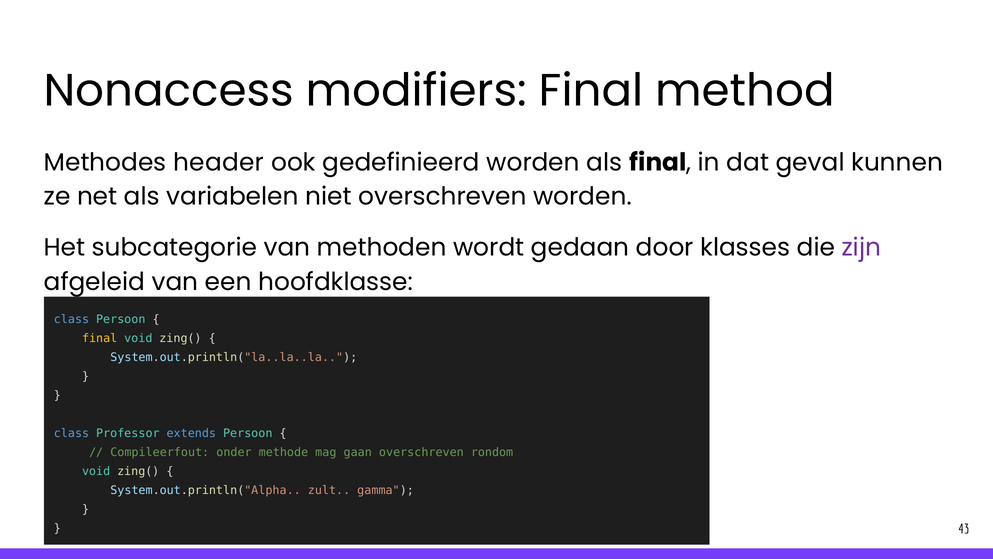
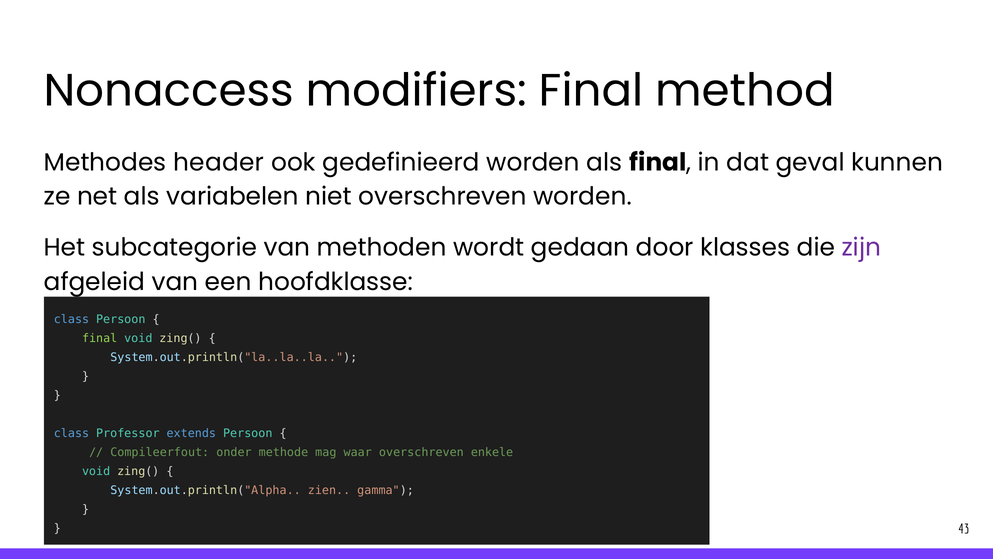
final colour: yellow -> light green (100, 338)
gaan: gaan -> waar (358, 452)
rondom: rondom -> enkele (492, 452)
zult: zult -> zien (329, 490)
